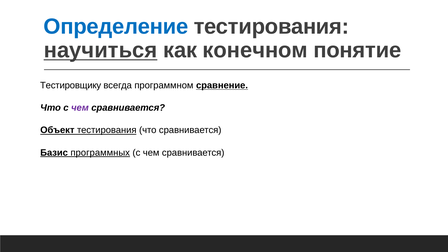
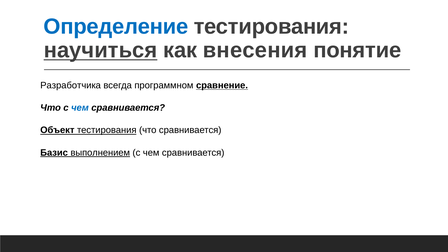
конечном: конечном -> внесения (255, 50)
Тестировщику: Тестировщику -> Разработчика (71, 85)
чем colour: purple -> blue (80, 108)
программных: программных -> выполнением (100, 153)
